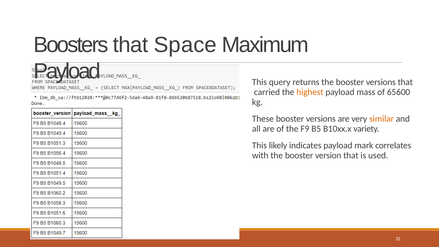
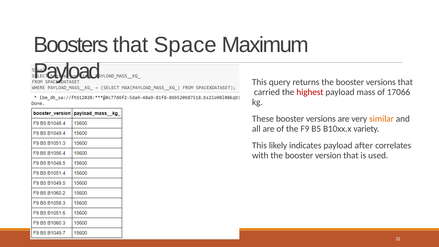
highest colour: orange -> red (310, 92)
65600: 65600 -> 17066 (399, 92)
mark: mark -> after (364, 145)
